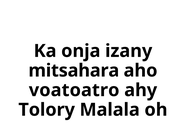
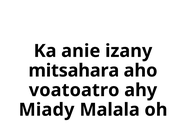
onja: onja -> anie (81, 51)
Tolory: Tolory -> Miady (47, 109)
